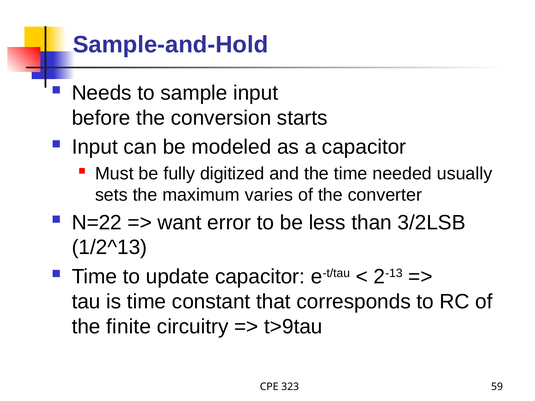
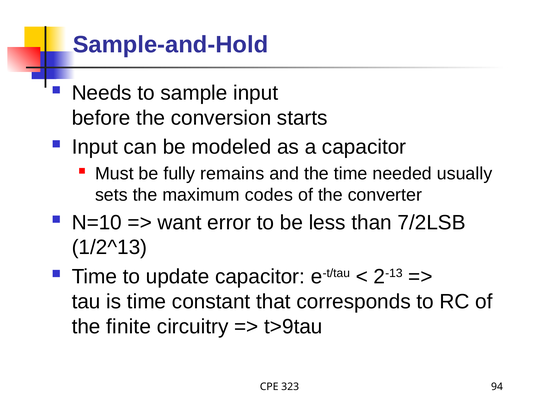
digitized: digitized -> remains (232, 174)
varies: varies -> codes (269, 195)
N=22: N=22 -> N=10 (97, 223)
3/2LSB: 3/2LSB -> 7/2LSB (432, 223)
59: 59 -> 94 (497, 387)
